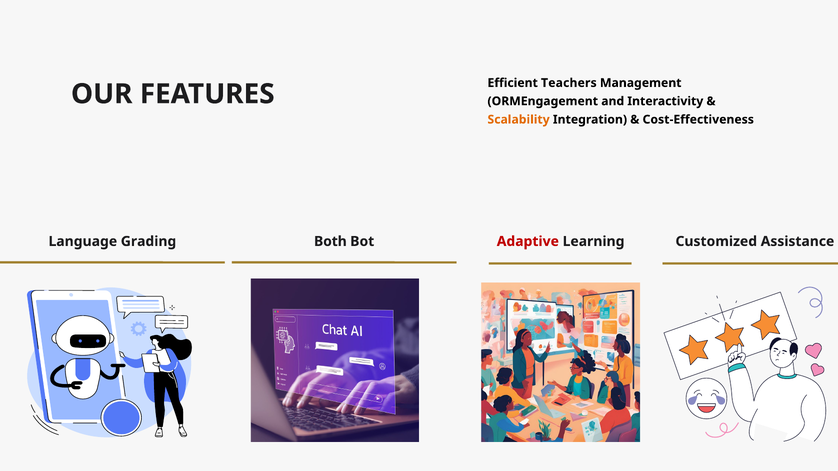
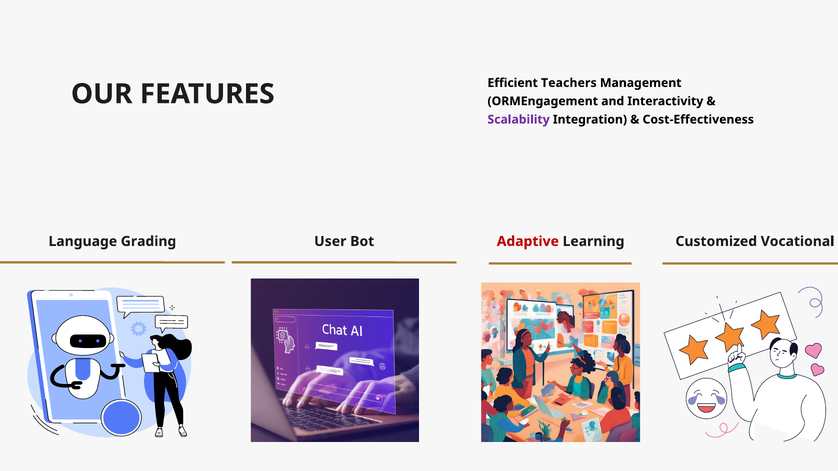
Scalability colour: orange -> purple (519, 120)
Both: Both -> User (330, 242)
Assistance: Assistance -> Vocational (798, 242)
